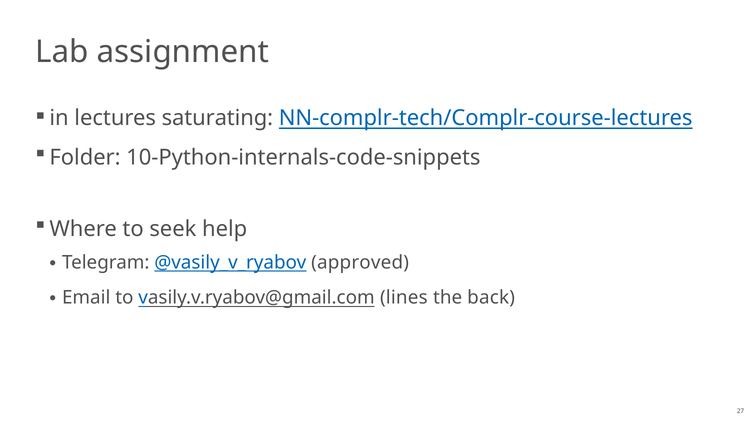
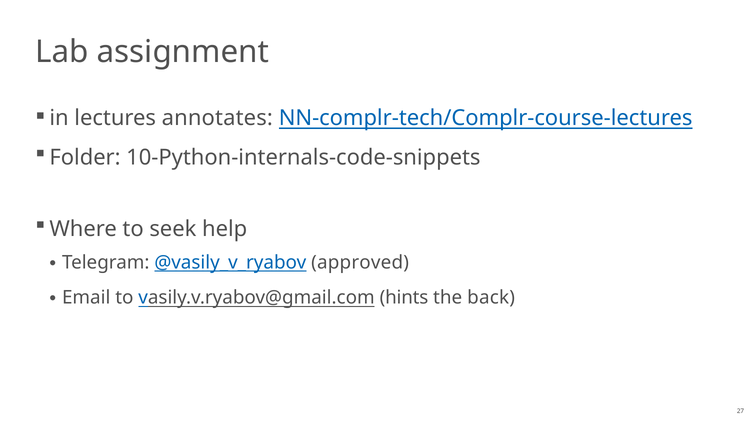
saturating: saturating -> annotates (217, 118)
lines: lines -> hints (404, 298)
